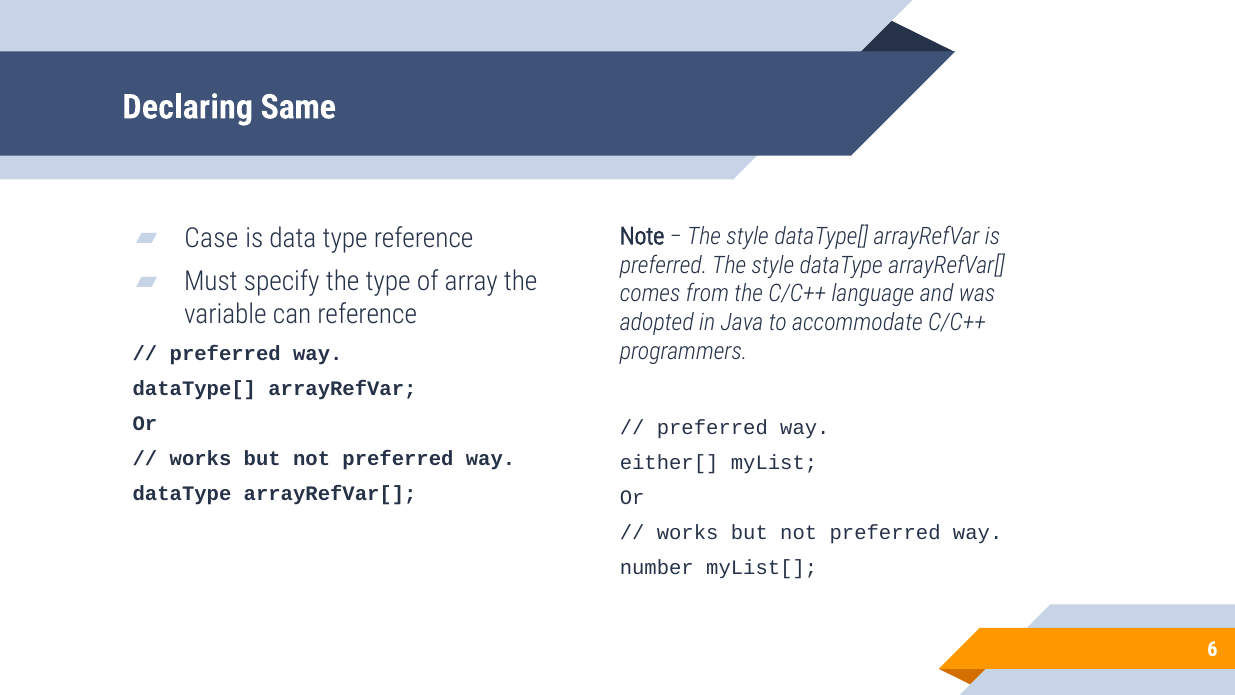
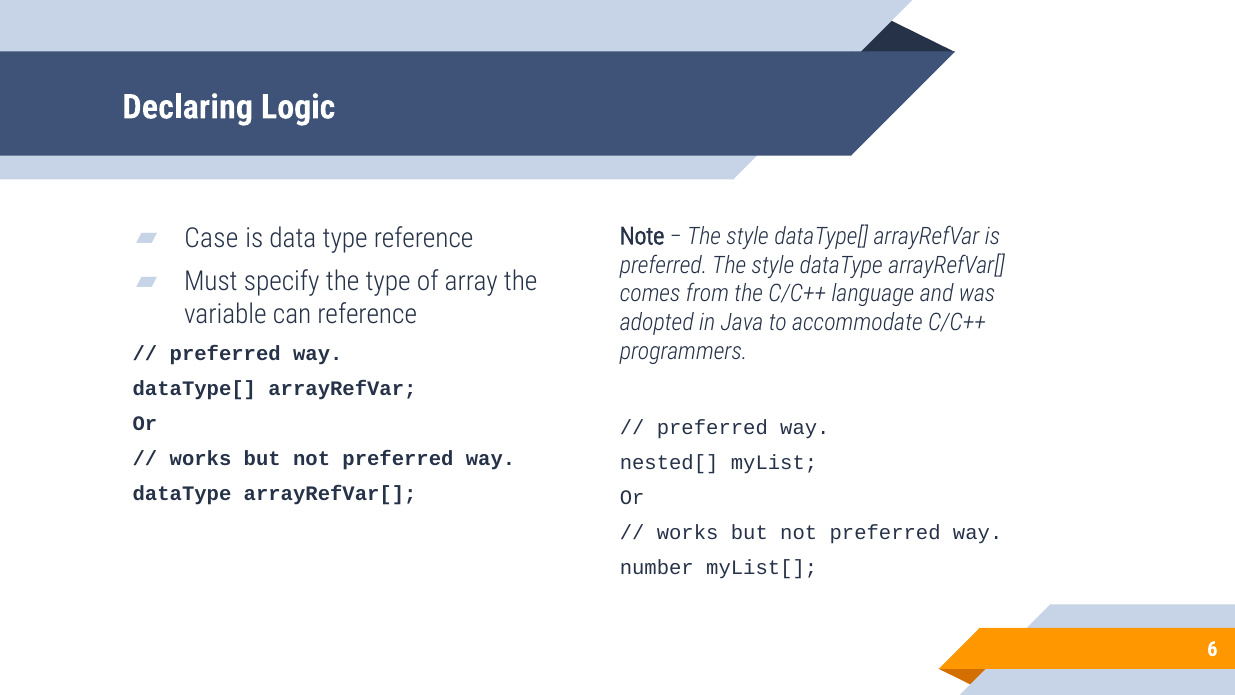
Same: Same -> Logic (298, 107)
either[: either[ -> nested[ (669, 462)
